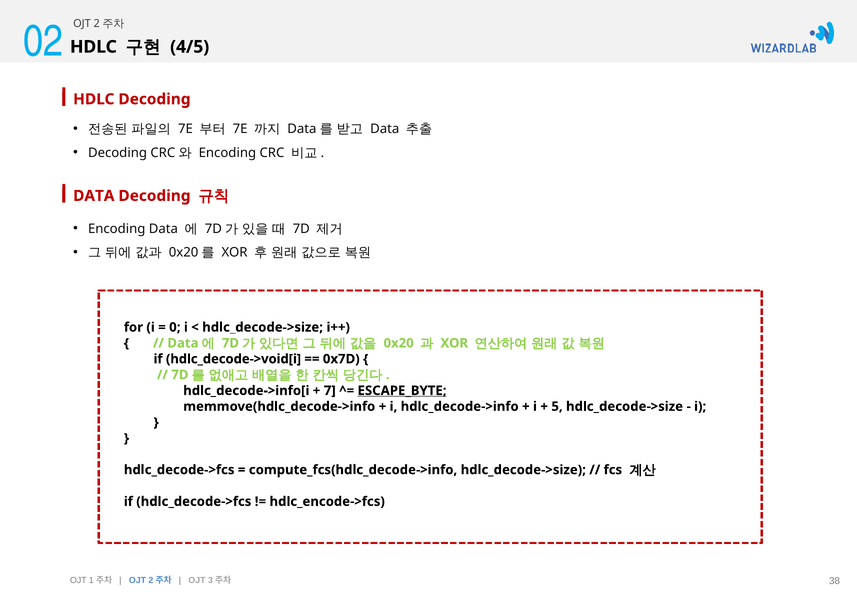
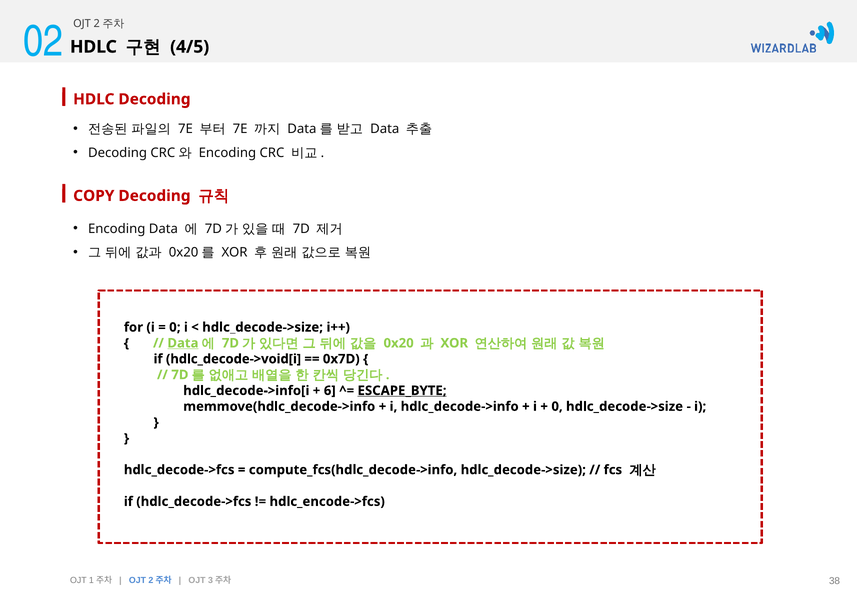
DATA: DATA -> COPY (94, 196)
Data underline: none -> present (183, 343)
7: 7 -> 6 (330, 390)
5: 5 -> 0 (557, 406)
